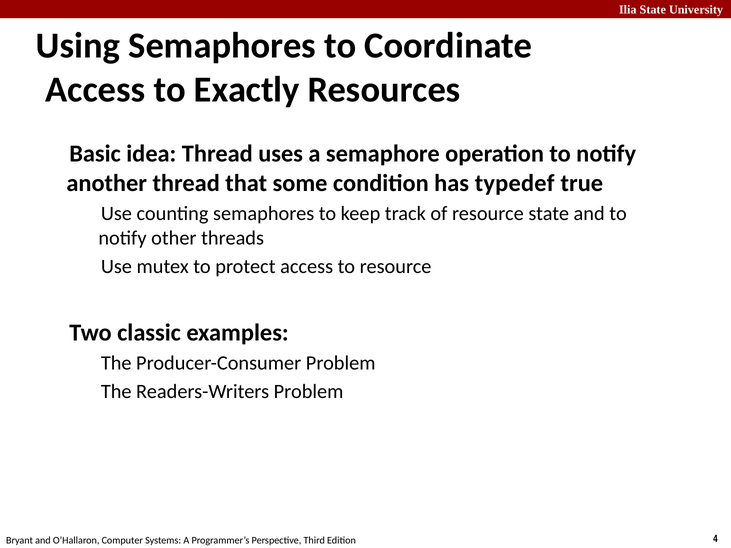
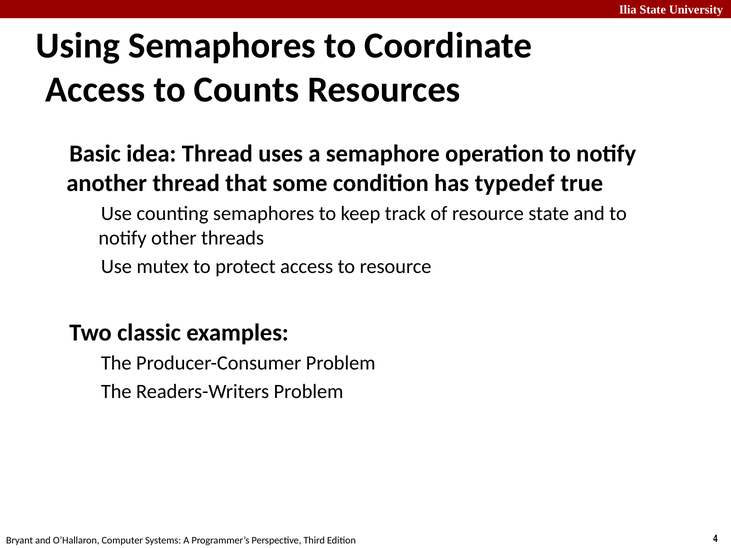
Exactly: Exactly -> Counts (247, 90)
